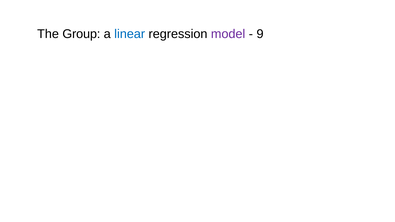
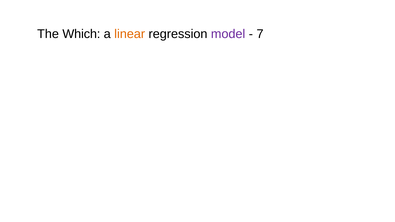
Group: Group -> Which (81, 34)
linear colour: blue -> orange (130, 34)
9: 9 -> 7 (260, 34)
